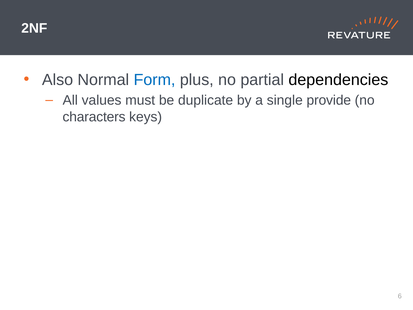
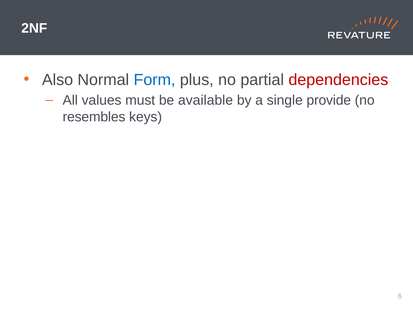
dependencies colour: black -> red (338, 80)
duplicate: duplicate -> available (206, 100)
characters: characters -> resembles (94, 117)
